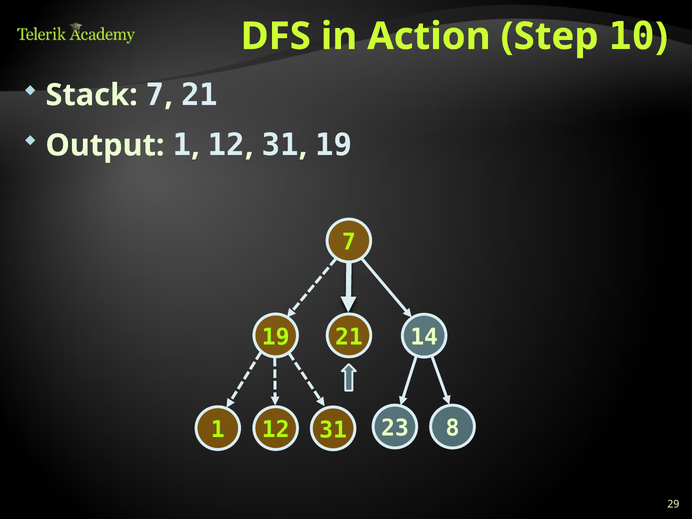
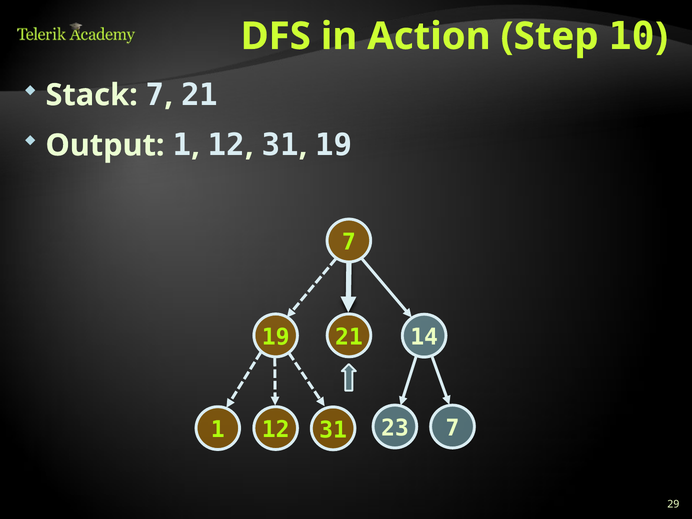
23 8: 8 -> 7 (452, 428)
